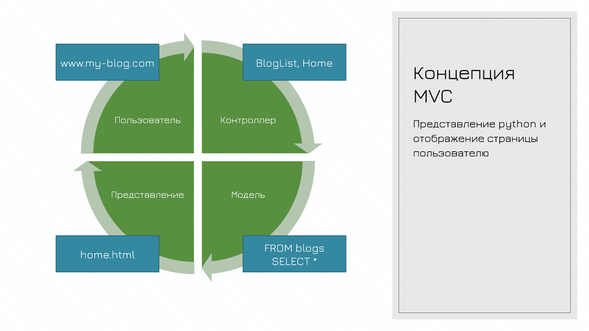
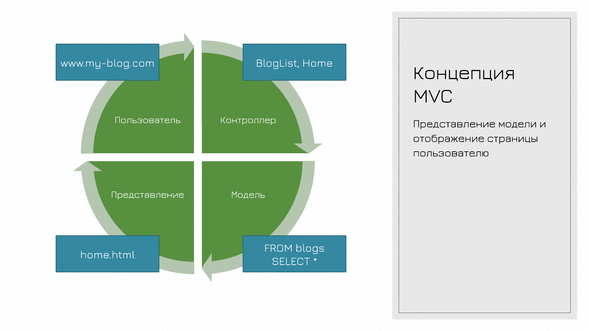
python: python -> модели (518, 124)
